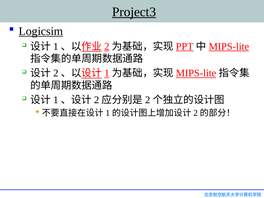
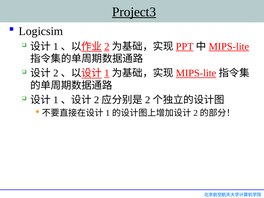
Logicsim underline: present -> none (41, 31)
